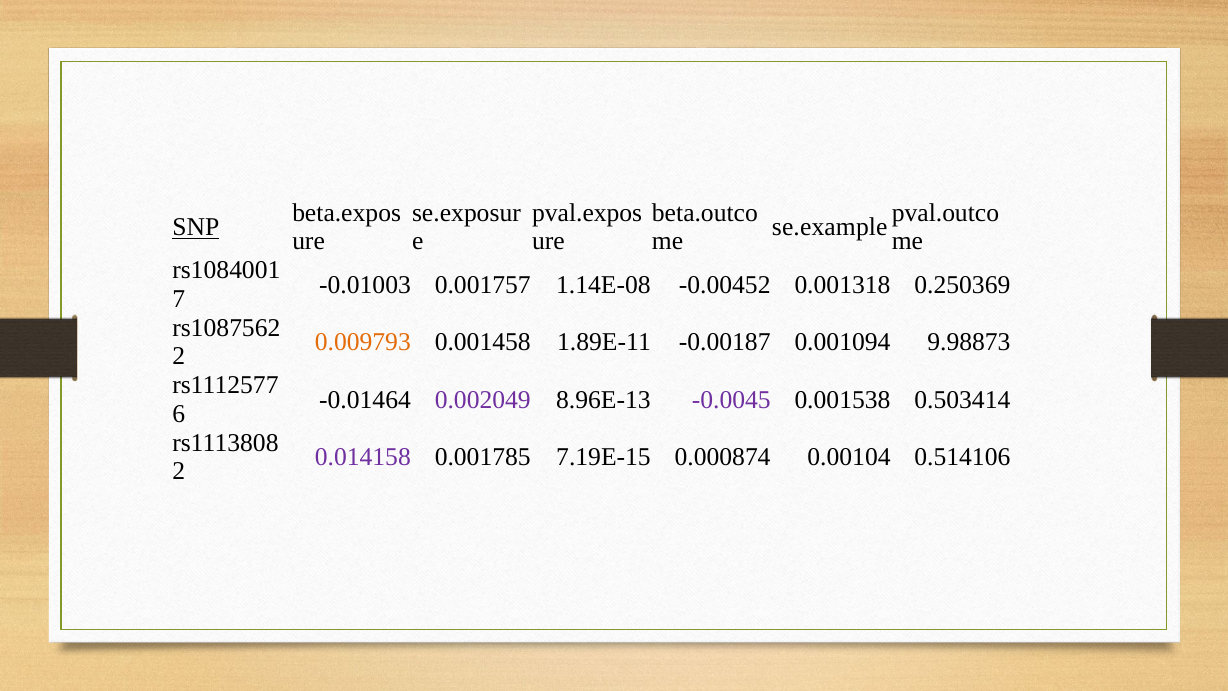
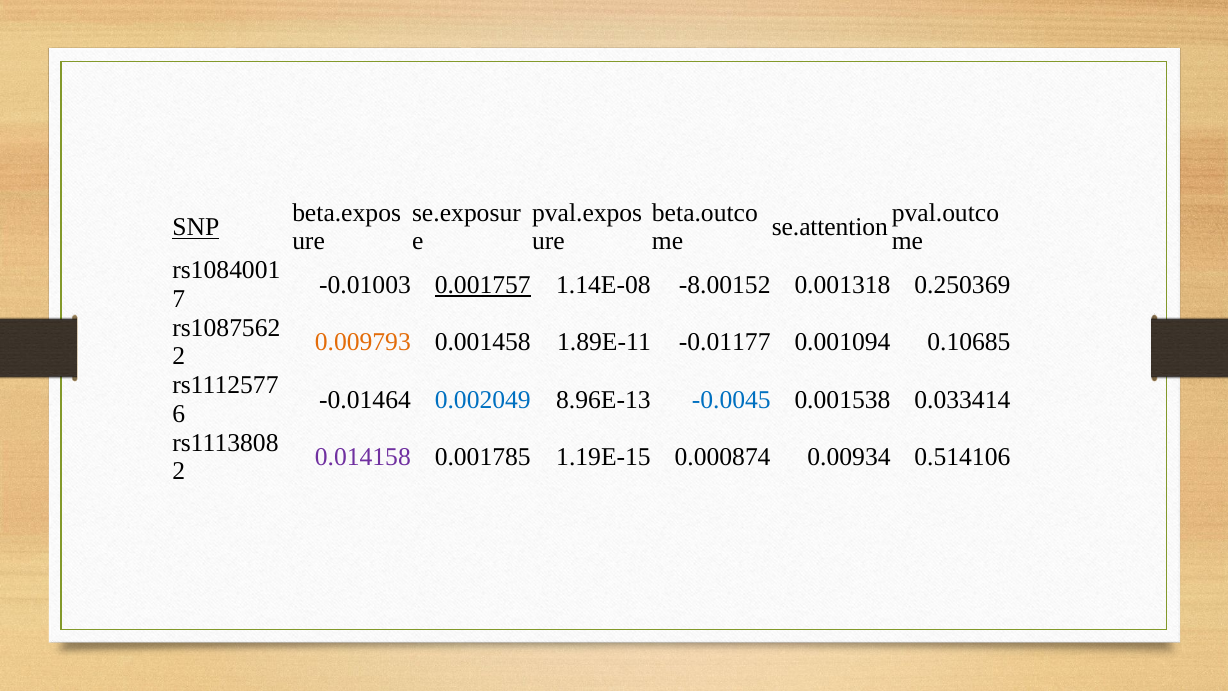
se.example: se.example -> se.attention (830, 227)
0.001757 underline: none -> present (483, 285)
-0.00452: -0.00452 -> -8.00152 (725, 285)
-0.00187: -0.00187 -> -0.01177 (725, 342)
9.98873: 9.98873 -> 0.10685 (969, 342)
0.002049 colour: purple -> blue (483, 400)
-0.0045 colour: purple -> blue (731, 400)
0.503414: 0.503414 -> 0.033414 (962, 400)
7.19E-15: 7.19E-15 -> 1.19E-15 (603, 457)
0.00104: 0.00104 -> 0.00934 (849, 457)
